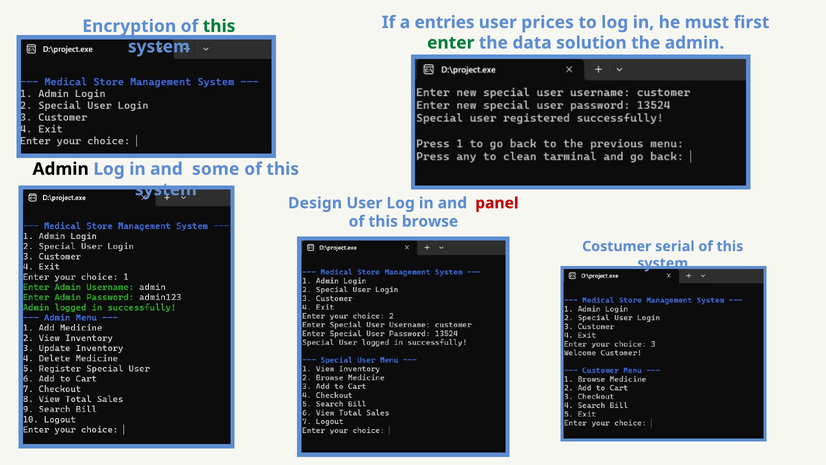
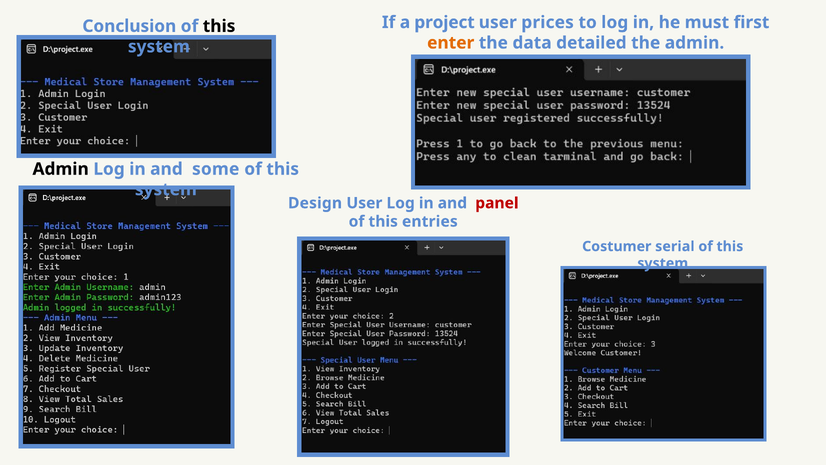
entries: entries -> project (445, 22)
Encryption: Encryption -> Conclusion (129, 26)
this colour: green -> black (219, 26)
enter colour: green -> orange (451, 43)
solution: solution -> detailed (591, 43)
browse: browse -> entries (430, 221)
